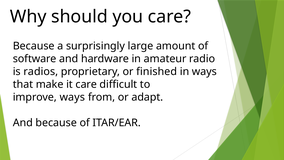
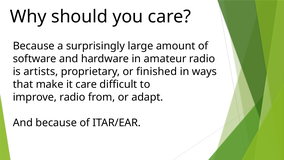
radios: radios -> artists (41, 71)
improve ways: ways -> radio (72, 97)
